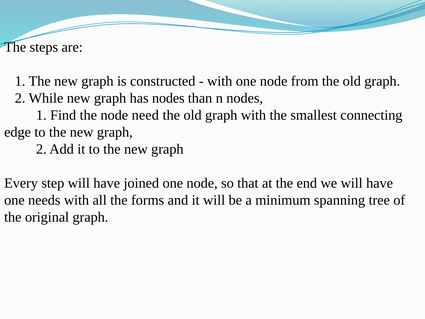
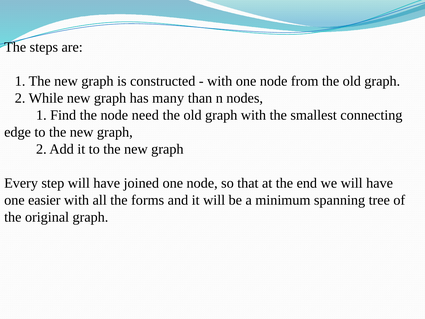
has nodes: nodes -> many (168, 98)
needs: needs -> easier (44, 200)
